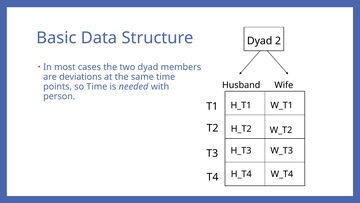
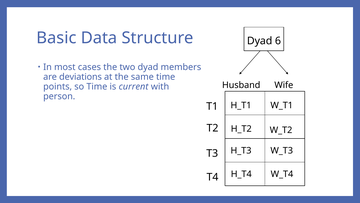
2: 2 -> 6 (278, 41)
needed: needed -> current (134, 86)
